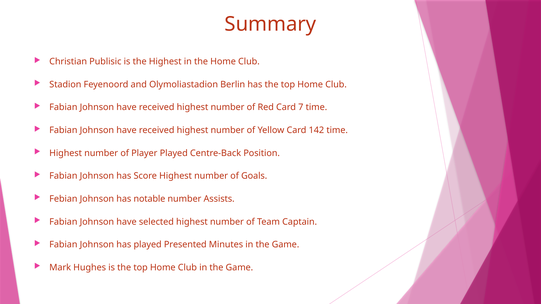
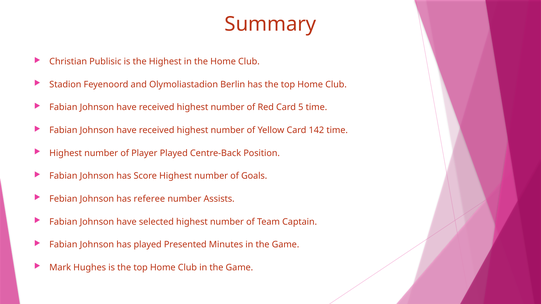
7: 7 -> 5 (301, 107)
notable: notable -> referee (149, 199)
